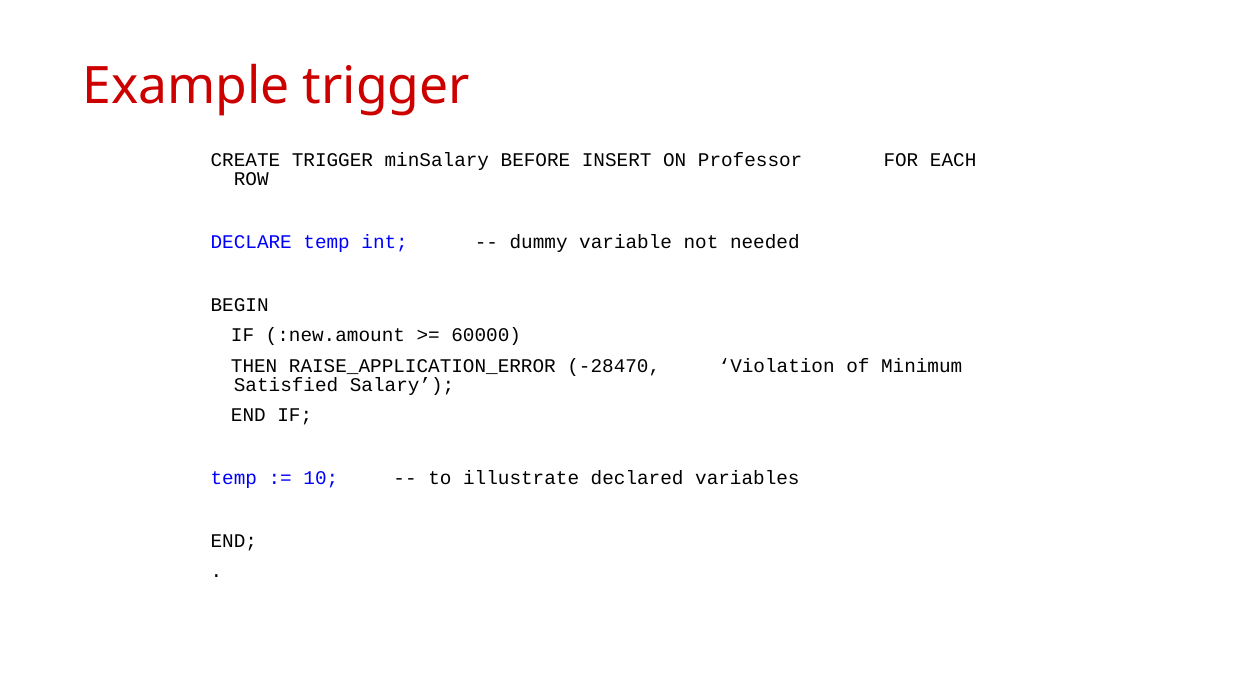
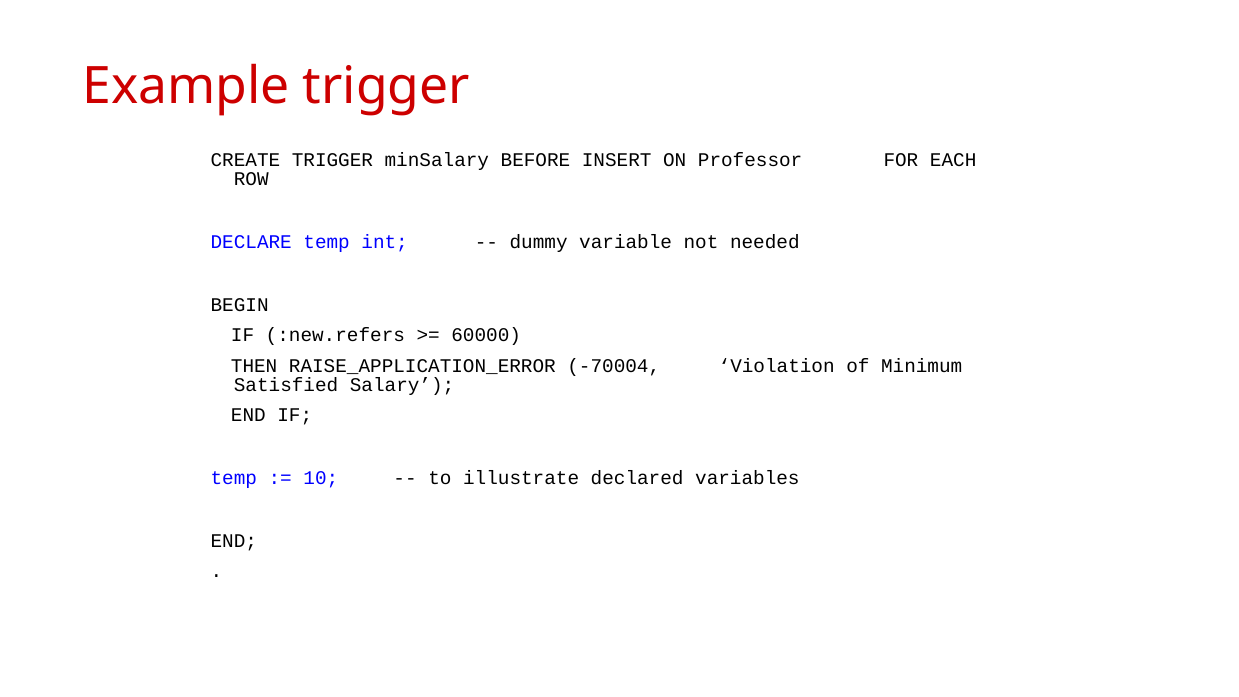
:new.amount: :new.amount -> :new.refers (335, 335)
-28470: -28470 -> -70004 (614, 366)
